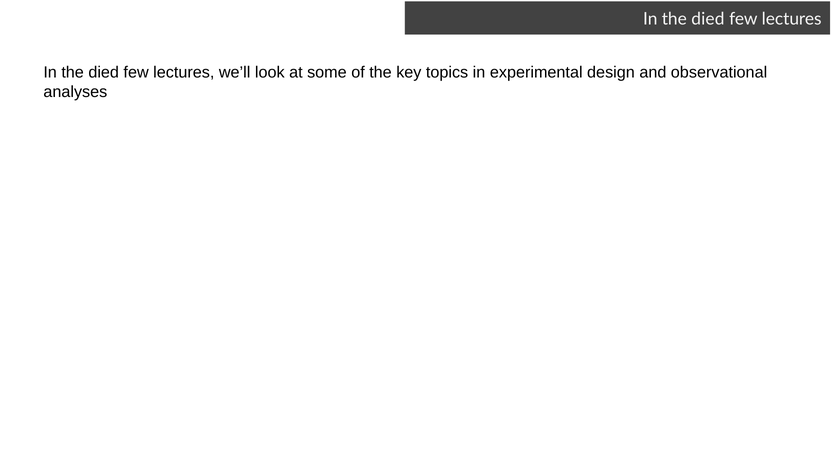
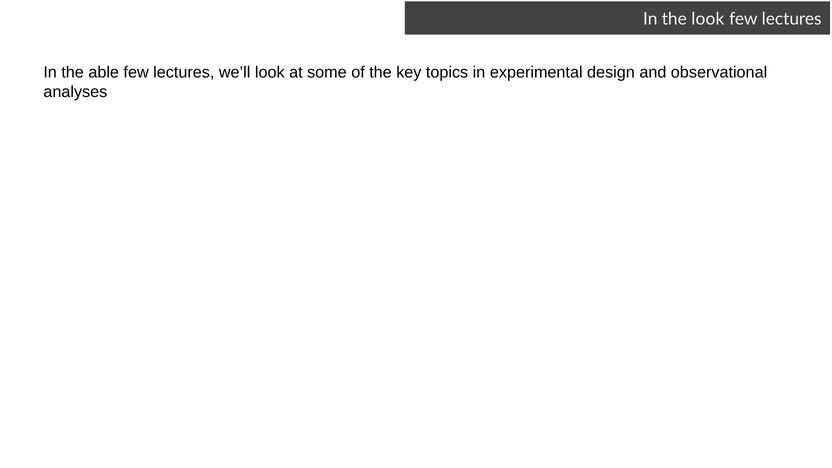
died: died -> look (708, 19)
died: died -> able (104, 72)
